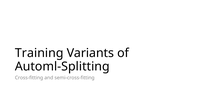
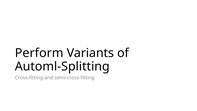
Training: Training -> Perform (39, 53)
